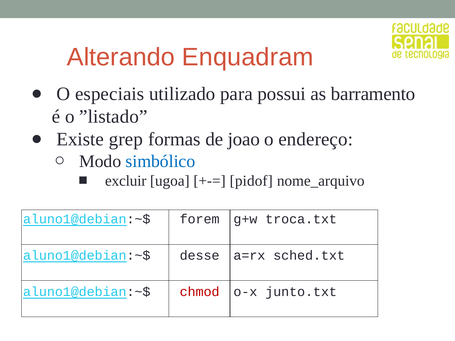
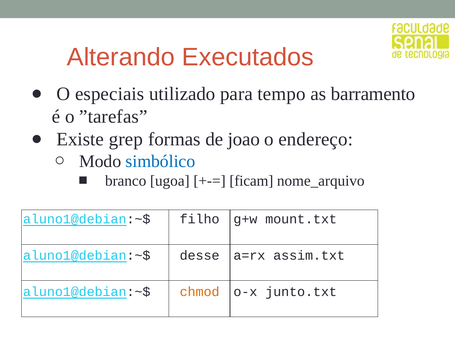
Enquadram: Enquadram -> Executados (248, 57)
possui: possui -> tempo (282, 94)
”listado: ”listado -> ”tarefas (113, 117)
excluir: excluir -> branco (126, 181)
pidof: pidof -> ficam (251, 181)
forem: forem -> filho (200, 219)
troca.txt: troca.txt -> mount.txt (301, 219)
sched.txt: sched.txt -> assim.txt (309, 256)
chmod colour: red -> orange (200, 292)
